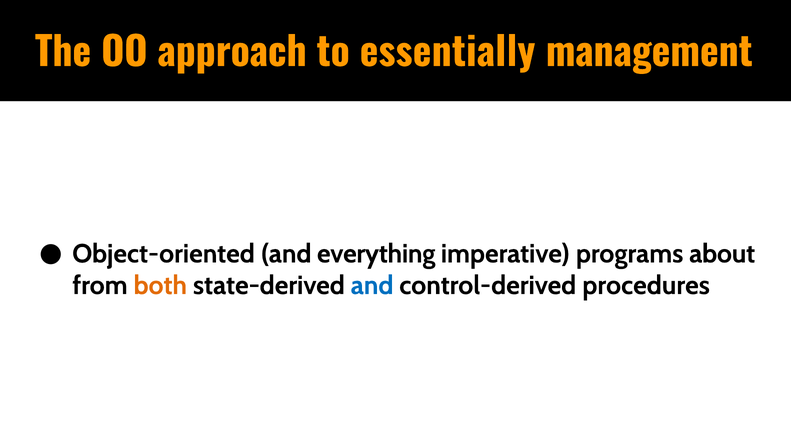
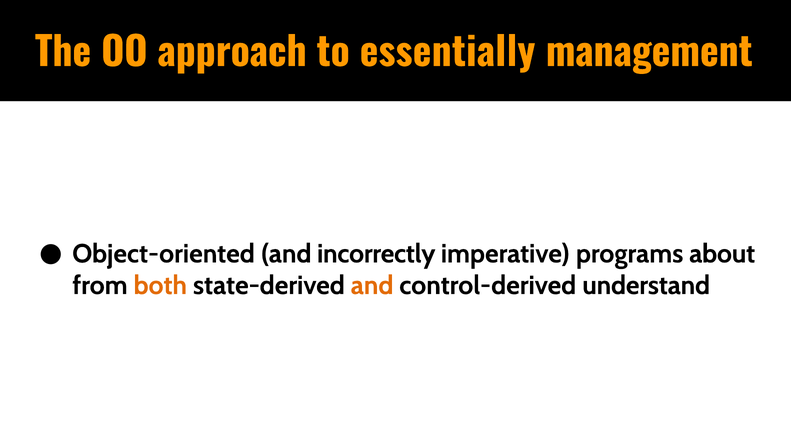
everything: everything -> incorrectly (376, 254)
and colour: blue -> orange (372, 285)
procedures: procedures -> understand (646, 285)
